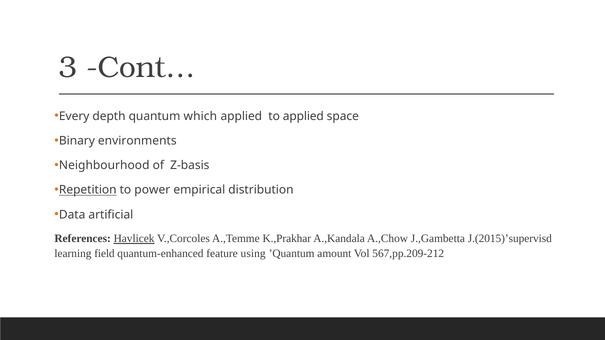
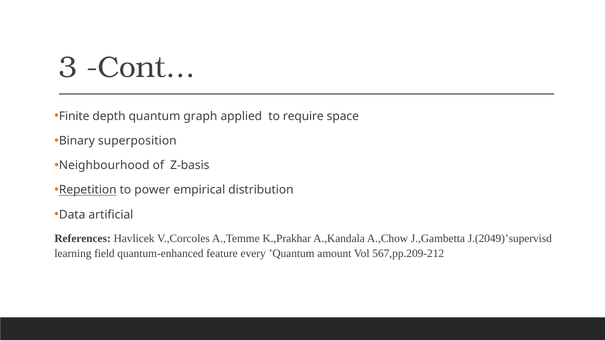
Every: Every -> Finite (74, 116)
which: which -> graph (200, 116)
to applied: applied -> require (303, 116)
environments: environments -> superposition (137, 141)
Havlicek underline: present -> none (134, 239)
J.(2015)’supervisd: J.(2015)’supervisd -> J.(2049)’supervisd (510, 239)
using: using -> every (253, 254)
